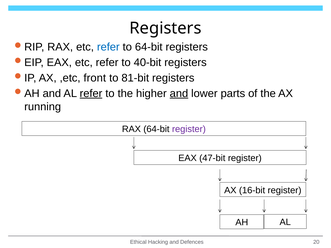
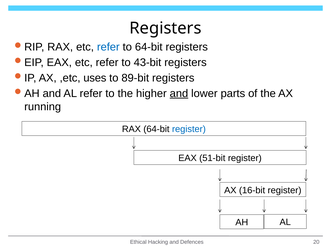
40-bit: 40-bit -> 43-bit (148, 63)
front: front -> uses (95, 78)
81-bit: 81-bit -> 89-bit (135, 78)
refer underline: present -> none (91, 93)
register colour: purple -> blue (189, 129)
47-bit: 47-bit -> 51-bit (212, 158)
